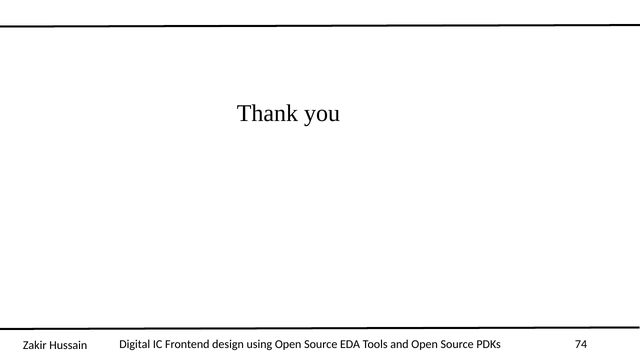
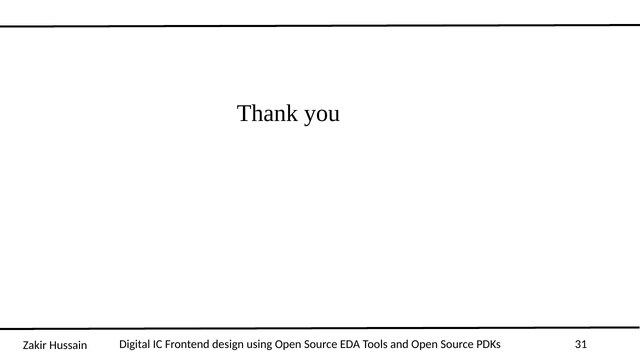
74: 74 -> 31 (581, 344)
